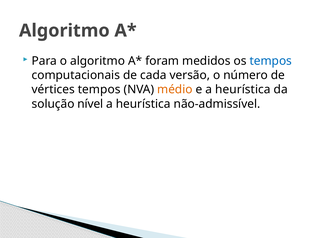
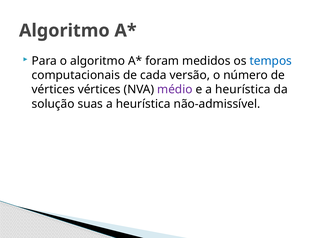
vértices tempos: tempos -> vértices (99, 89)
médio colour: orange -> purple (175, 89)
nível: nível -> suas (90, 104)
